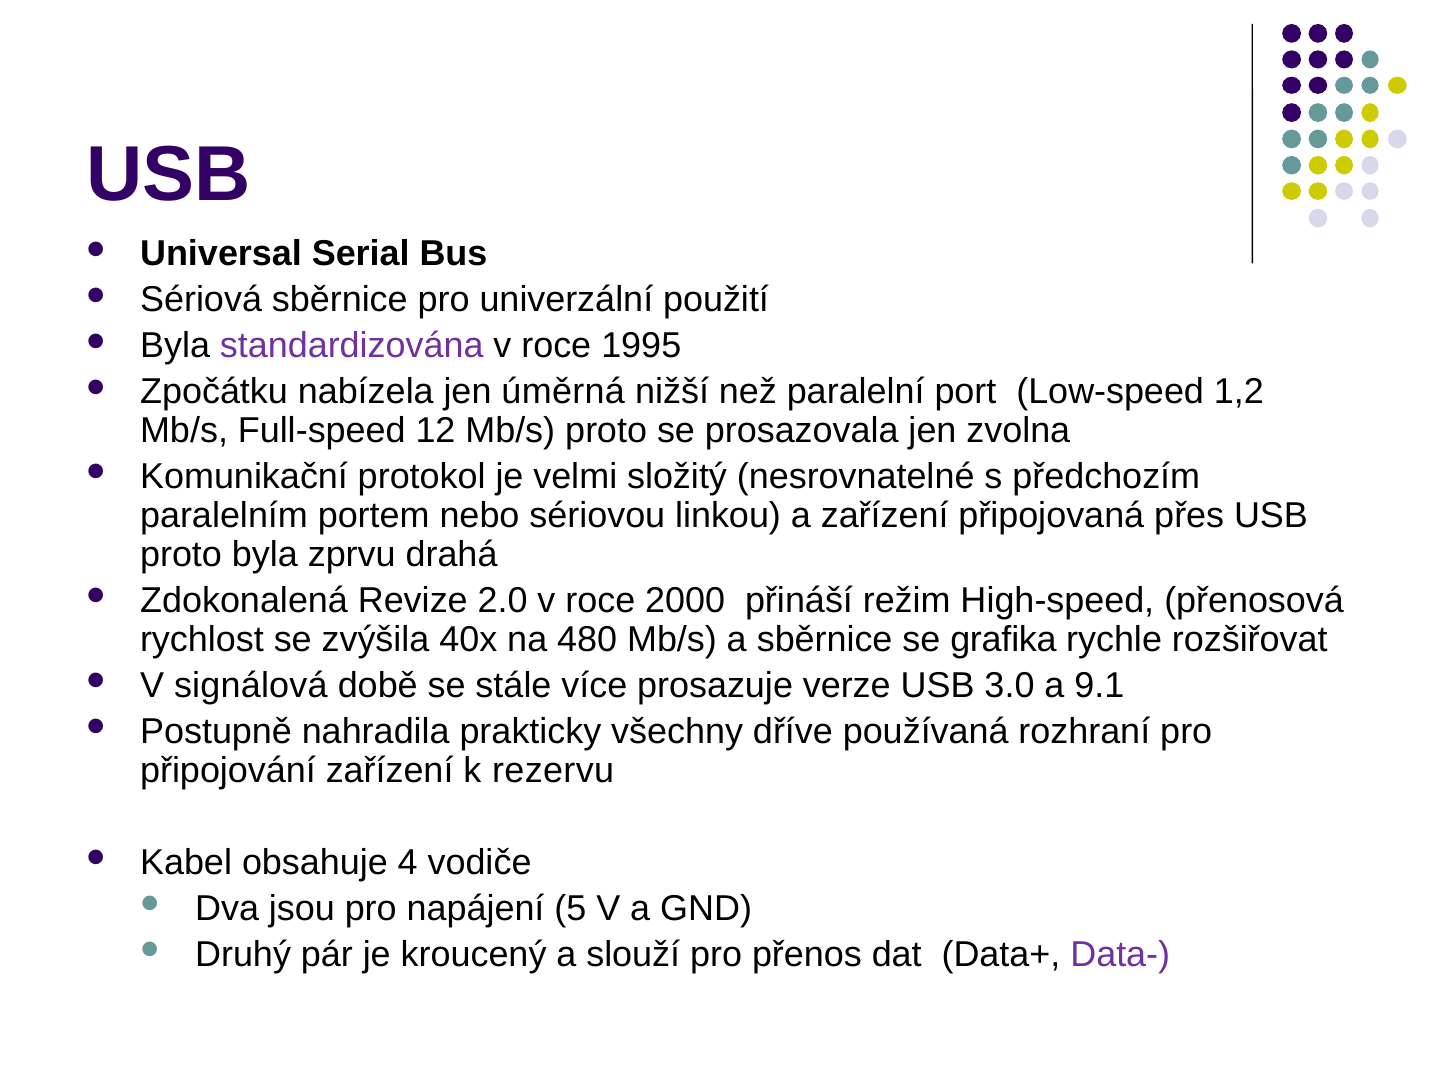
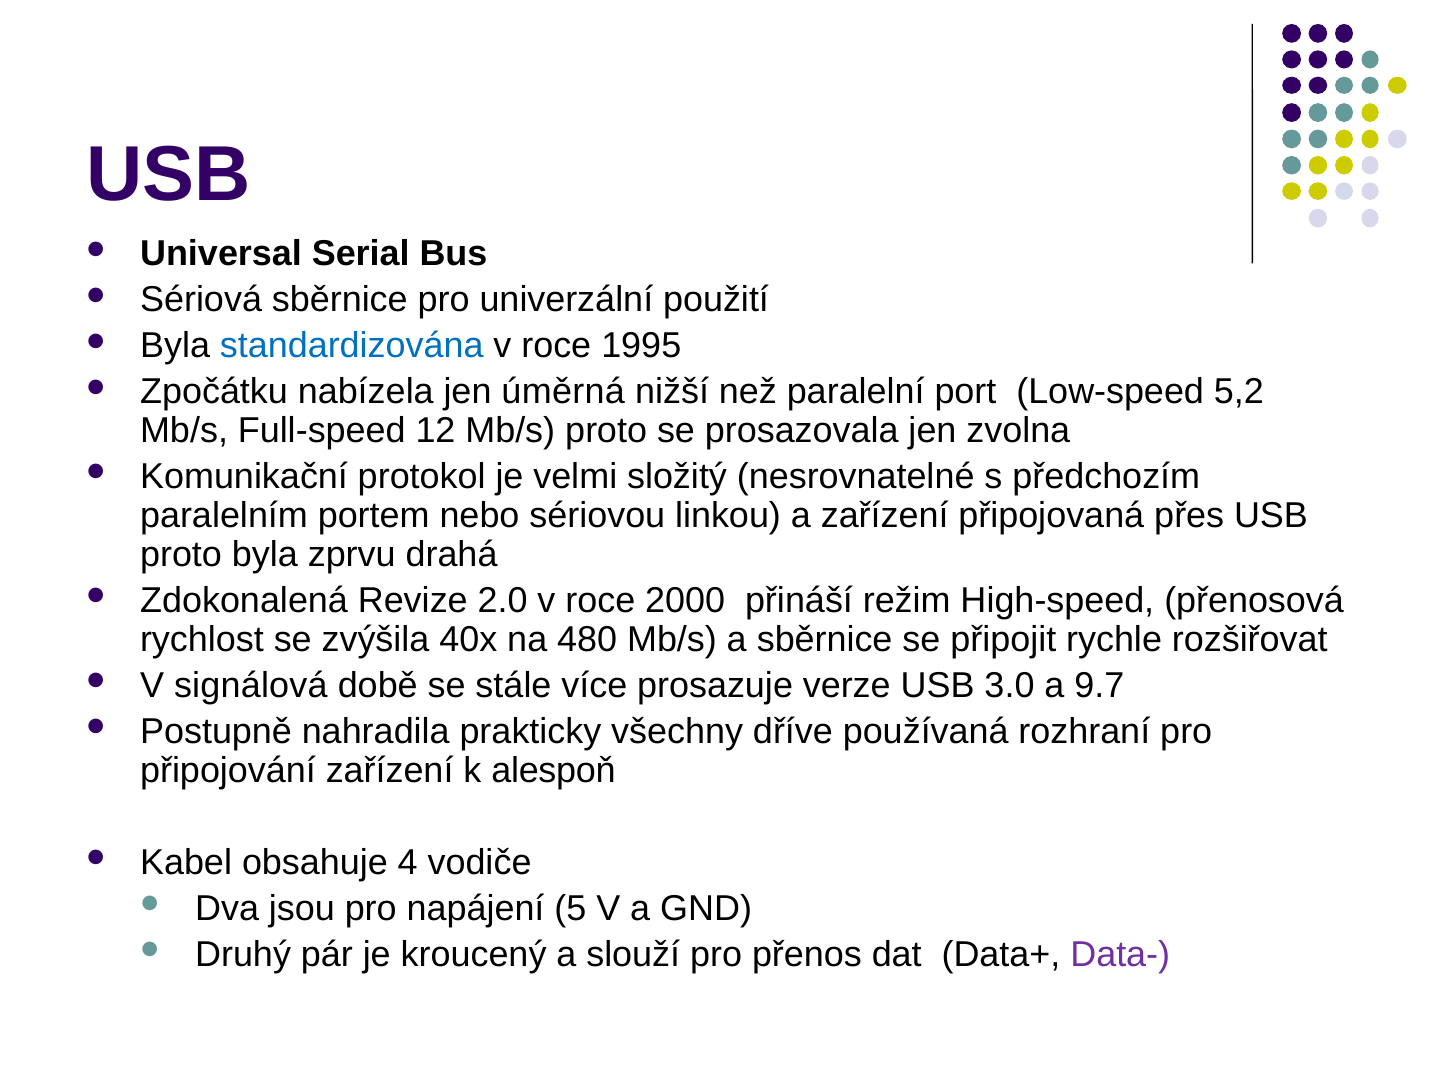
standardizována colour: purple -> blue (352, 346)
1,2: 1,2 -> 5,2 (1239, 392)
graﬁka: graﬁka -> připojit (1003, 640)
9.1: 9.1 -> 9.7 (1099, 686)
rezervu: rezervu -> alespoň (553, 771)
